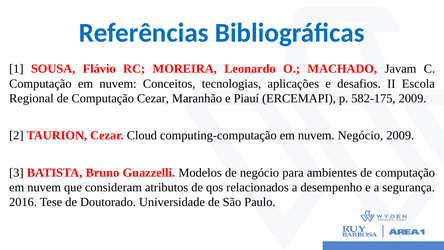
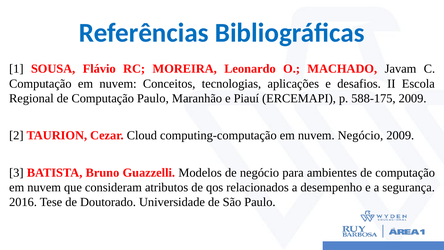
Computação Cezar: Cezar -> Paulo (153, 98)
582-175: 582-175 -> 588-175 (373, 98)
